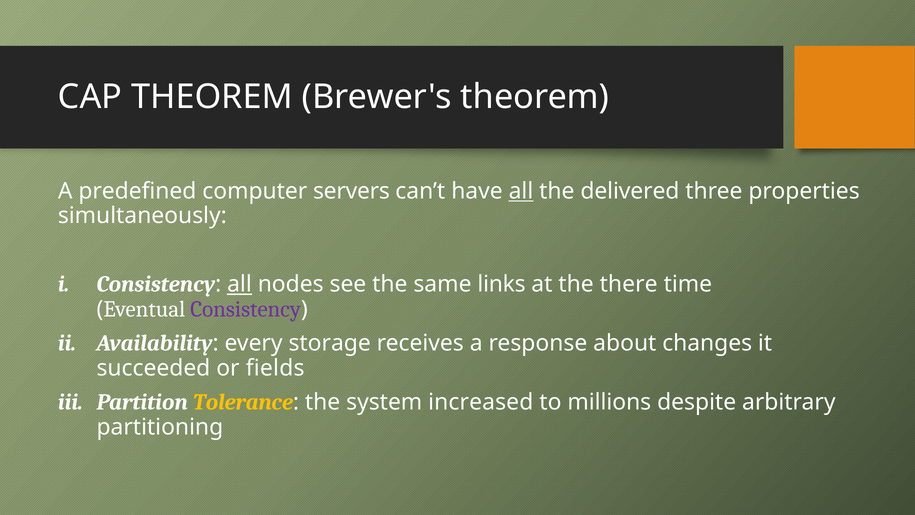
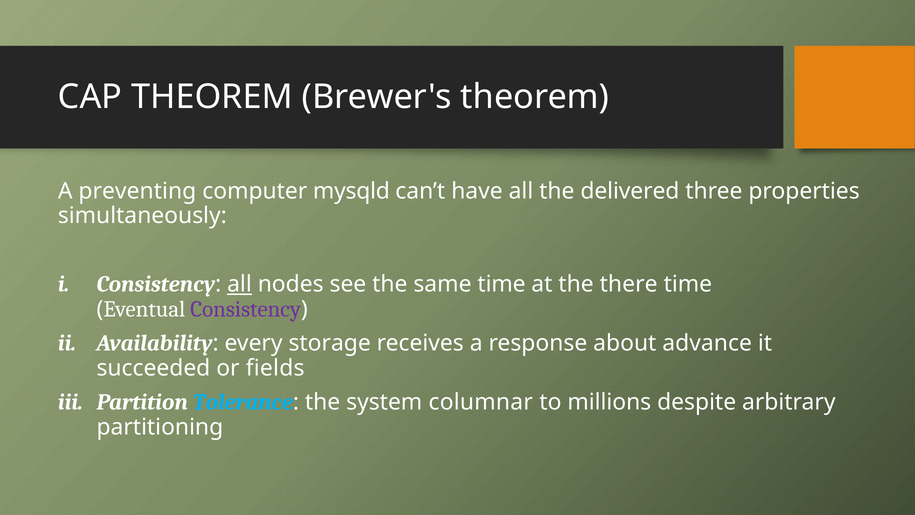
predefined: predefined -> preventing (137, 191)
servers: servers -> mysqld (351, 191)
all underline: present -> none (521, 191)
same links: links -> time (502, 284)
changes: changes -> advance (707, 343)
Tolerance colour: yellow -> light blue (243, 402)
increased: increased -> columnar (481, 402)
